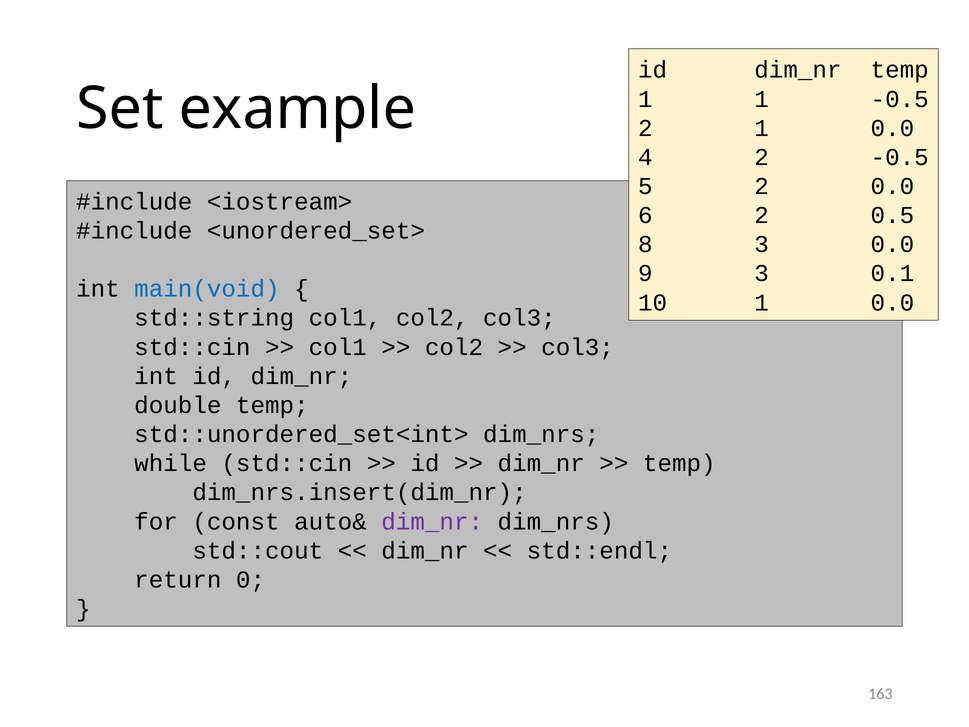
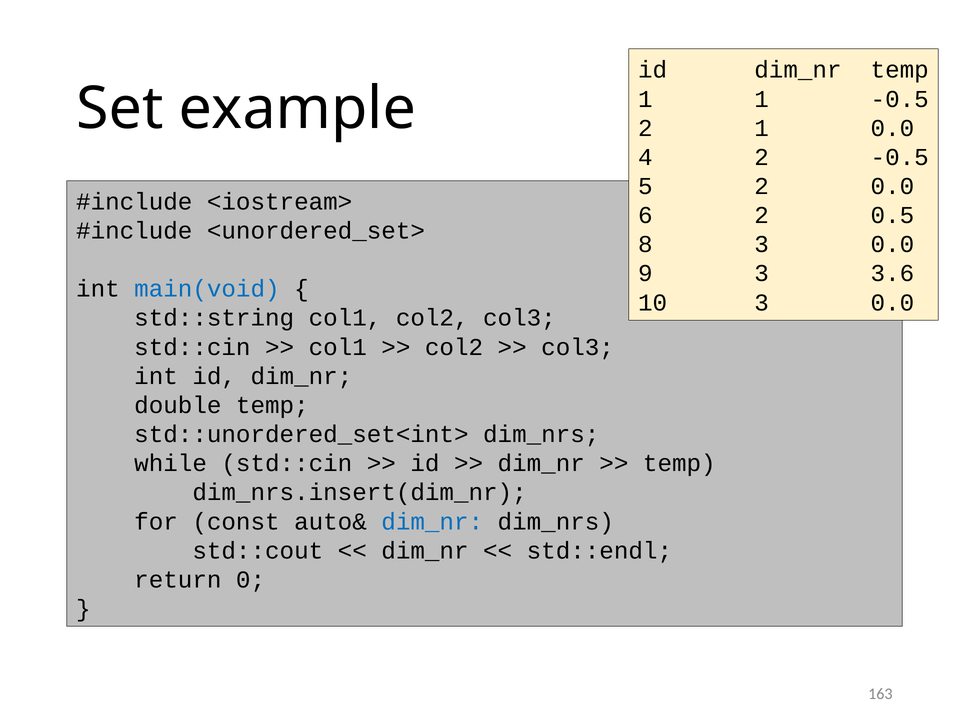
0.1: 0.1 -> 3.6 (892, 273)
10 1: 1 -> 3 (762, 302)
dim_nr colour: purple -> blue (432, 521)
